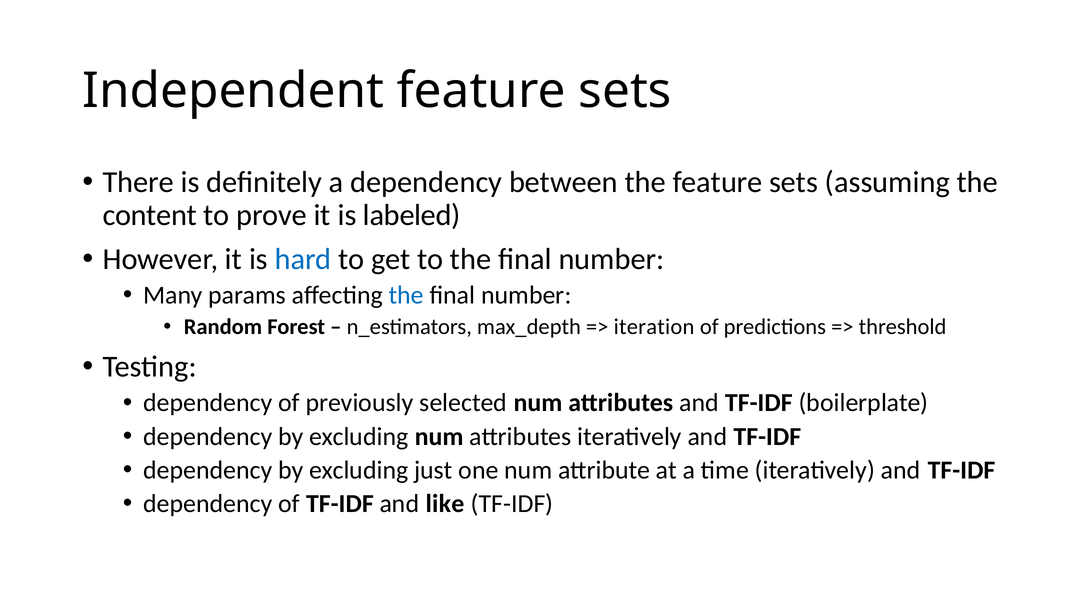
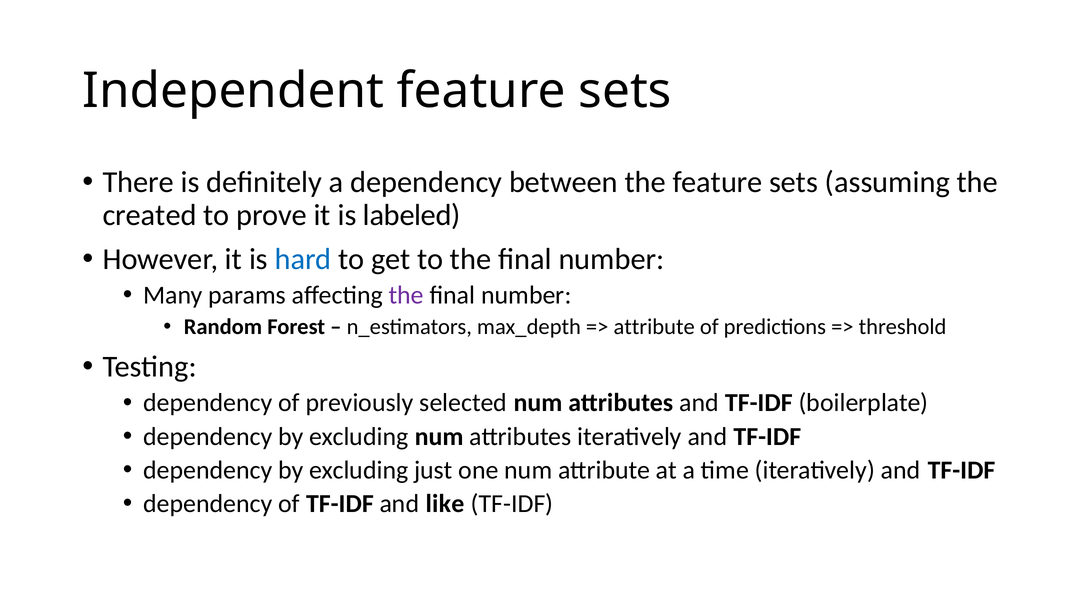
content: content -> created (150, 215)
the colour: blue -> purple (406, 295)
iteration: iteration -> attribute (654, 327)
